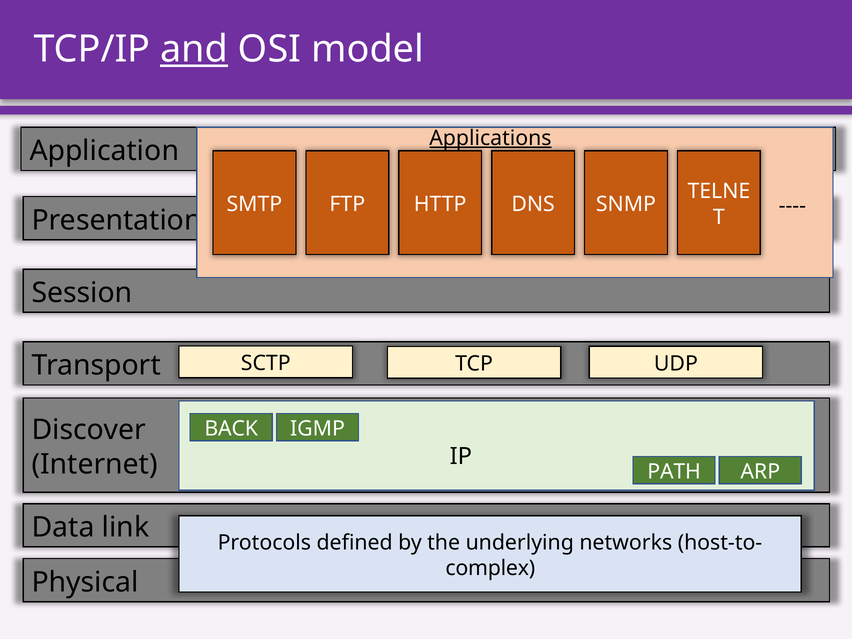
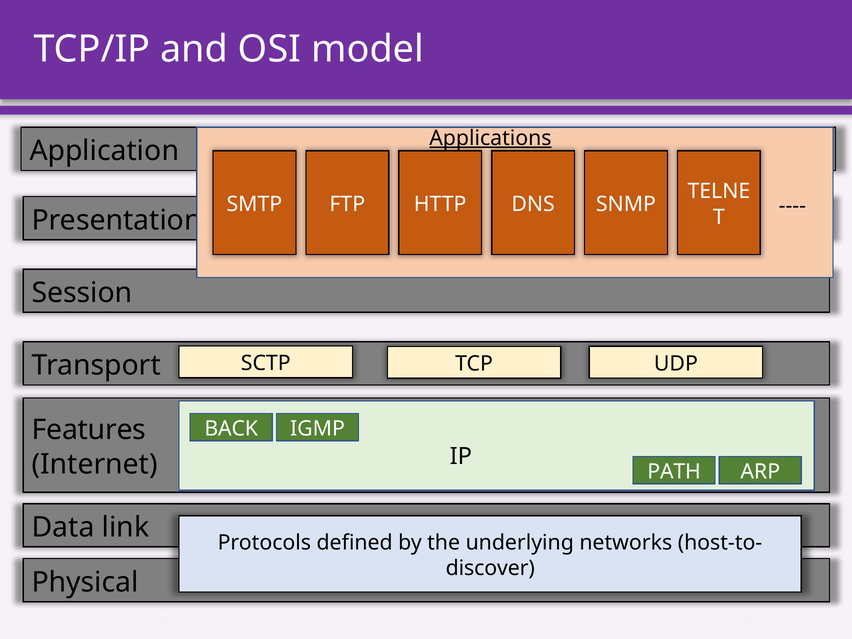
and underline: present -> none (194, 49)
Discover: Discover -> Features (89, 430)
complex: complex -> discover (490, 568)
